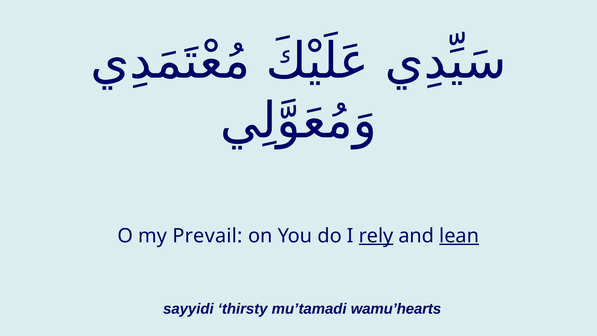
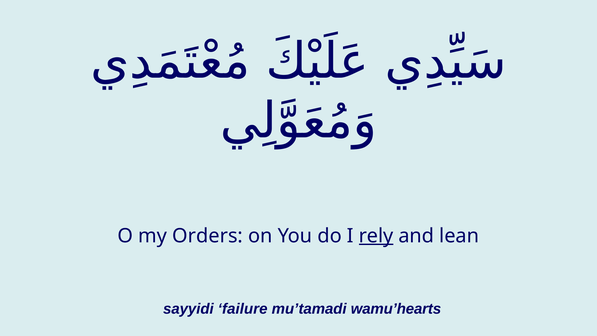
Prevail: Prevail -> Orders (208, 236)
lean underline: present -> none (459, 236)
thirsty: thirsty -> failure (243, 309)
